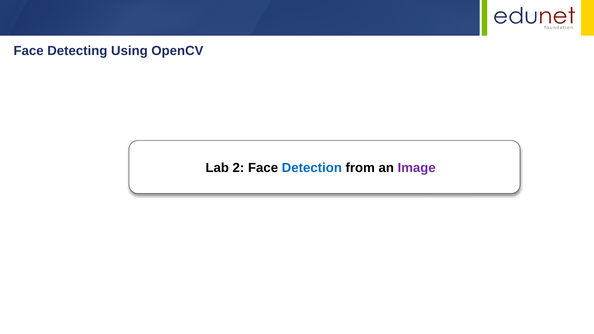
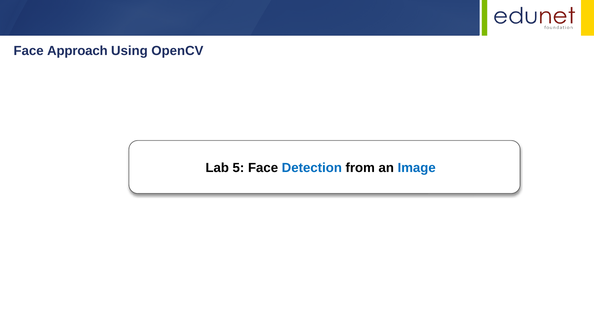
Detecting: Detecting -> Approach (77, 51)
2: 2 -> 5 (238, 168)
Image colour: purple -> blue (417, 168)
